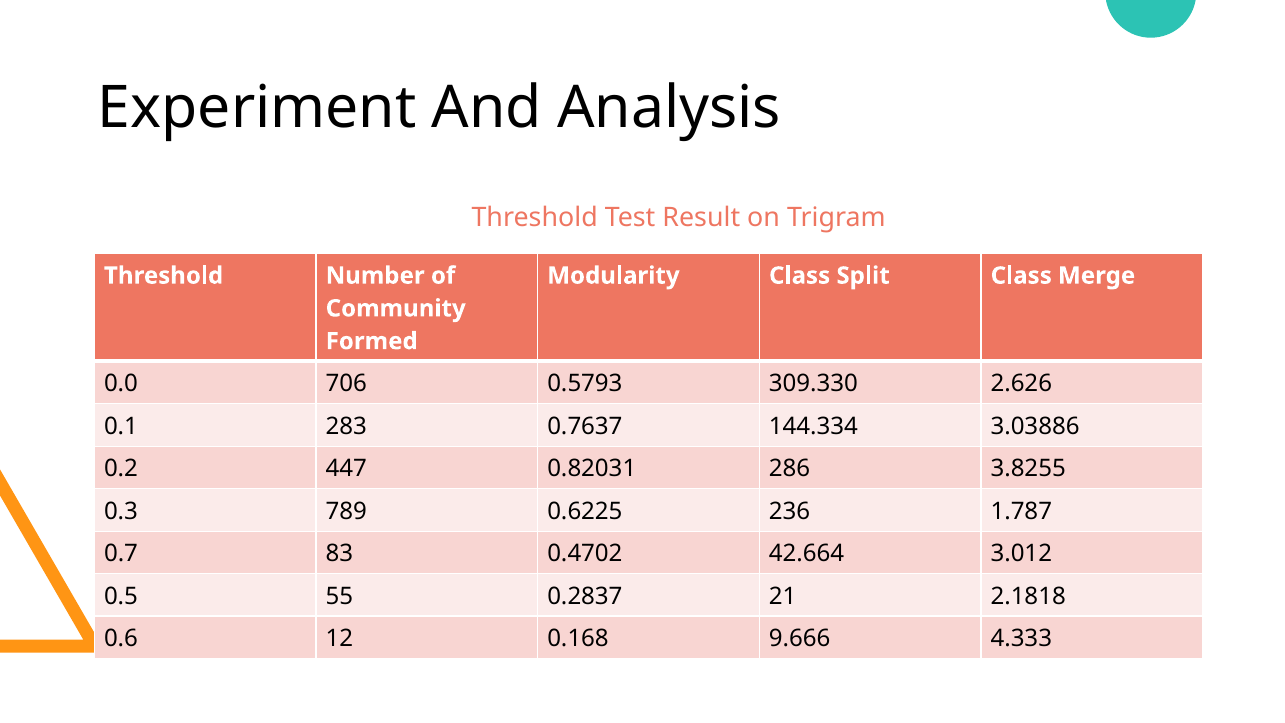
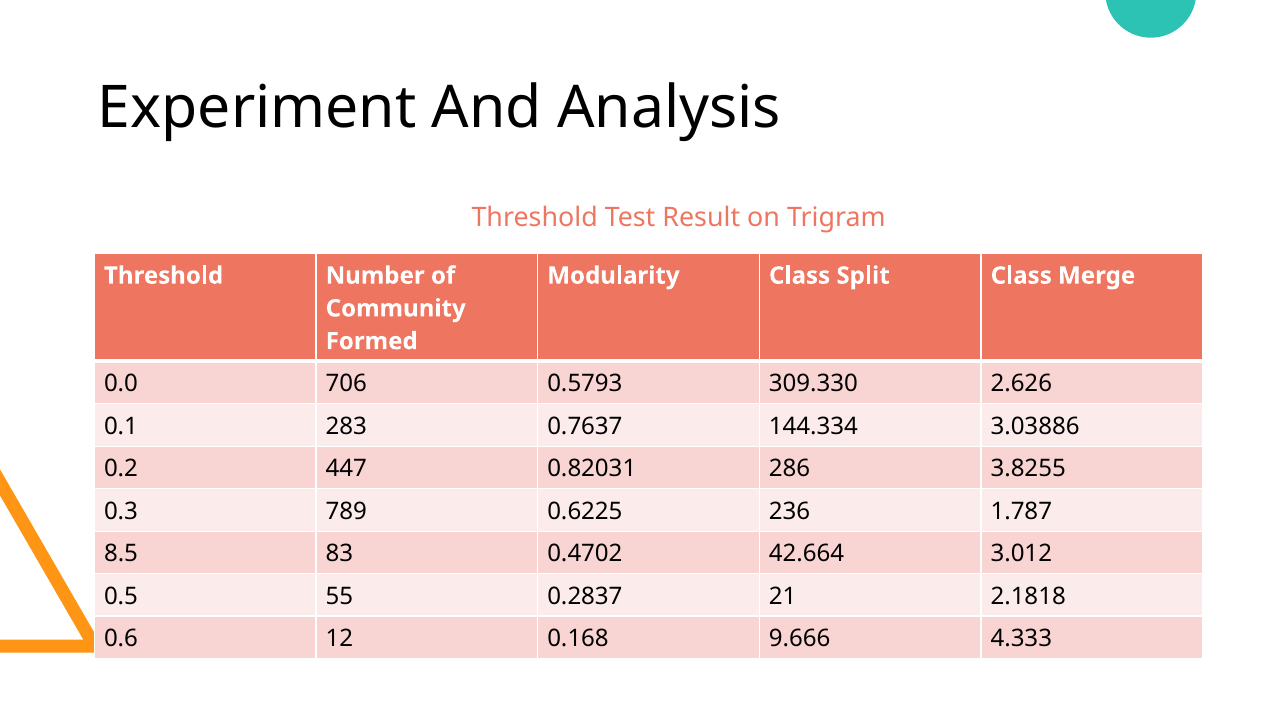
0.7: 0.7 -> 8.5 (121, 553)
